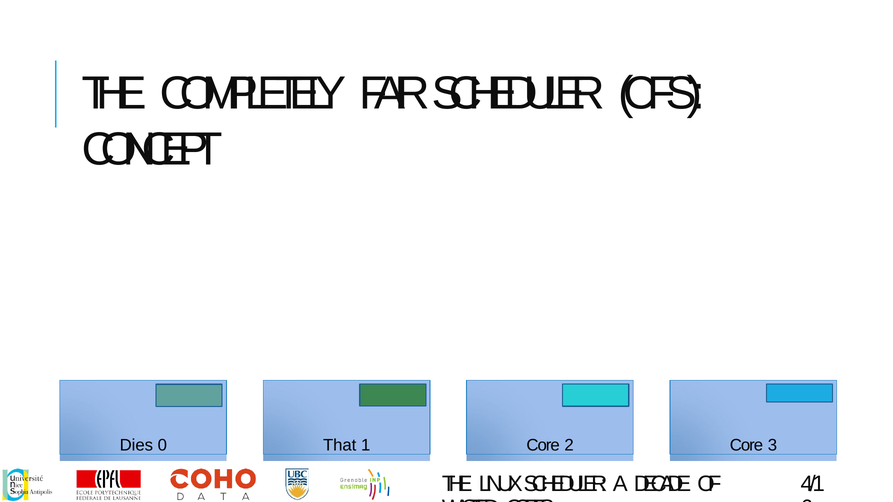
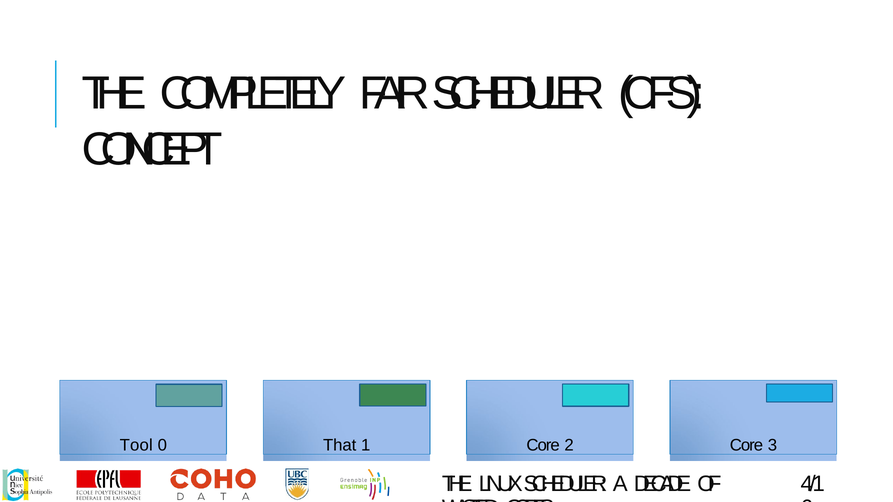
Dies: Dies -> Tool (136, 446)
